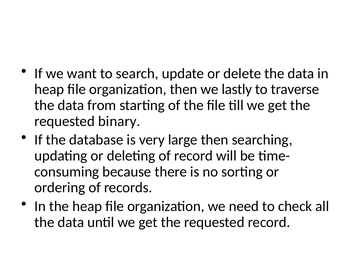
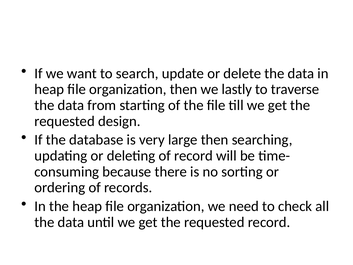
binary: binary -> design (119, 121)
